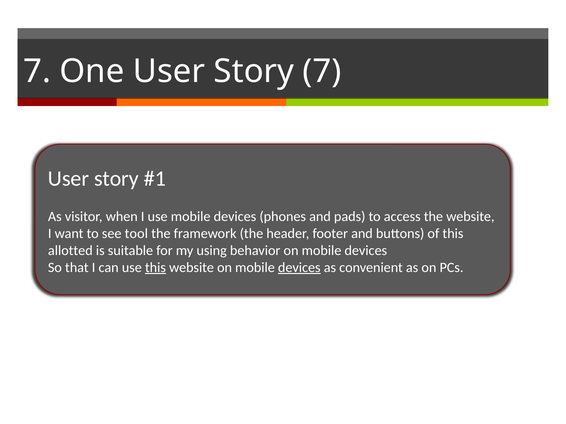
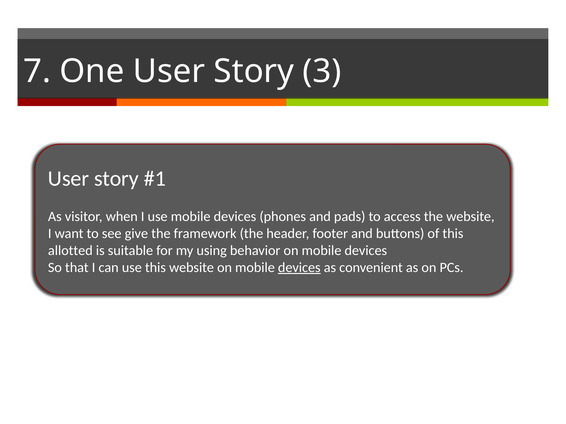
Story 7: 7 -> 3 (322, 71)
tool: tool -> give (136, 234)
this underline: present -> none (155, 268)
